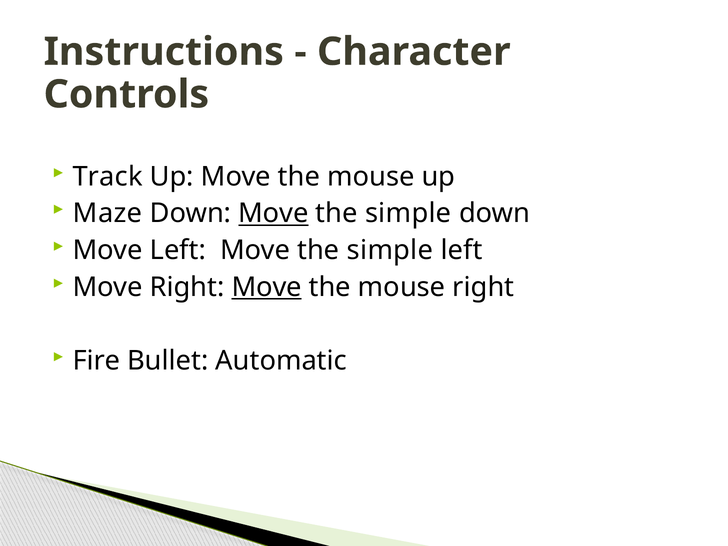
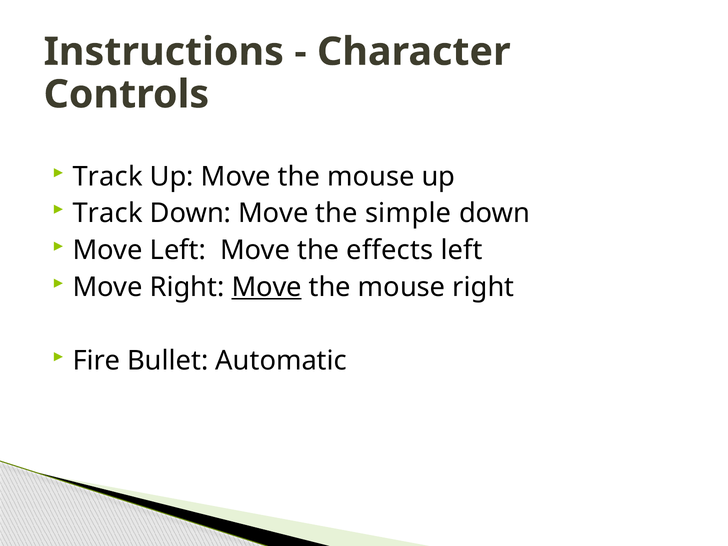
Maze: Maze -> Track (108, 213)
Move underline: present -> none (273, 213)
Left Move the simple: simple -> effects (390, 250)
